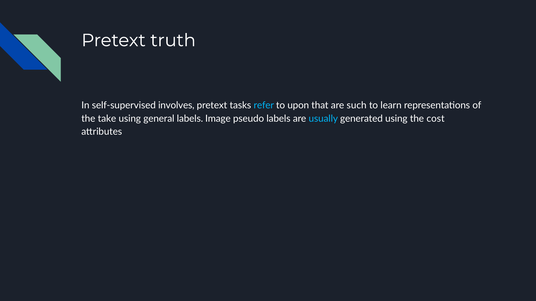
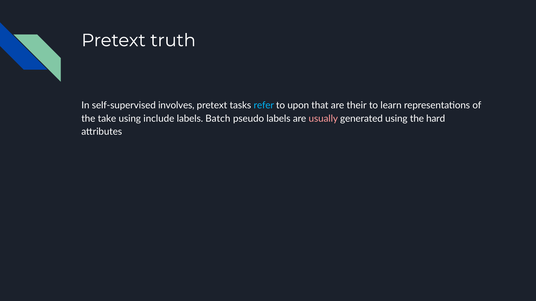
such: such -> their (357, 105)
general: general -> include (159, 119)
Image: Image -> Batch (218, 119)
usually colour: light blue -> pink (323, 119)
cost: cost -> hard (436, 119)
